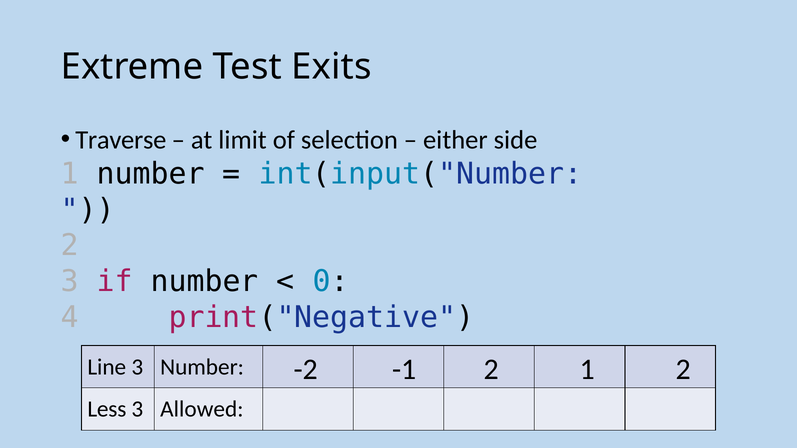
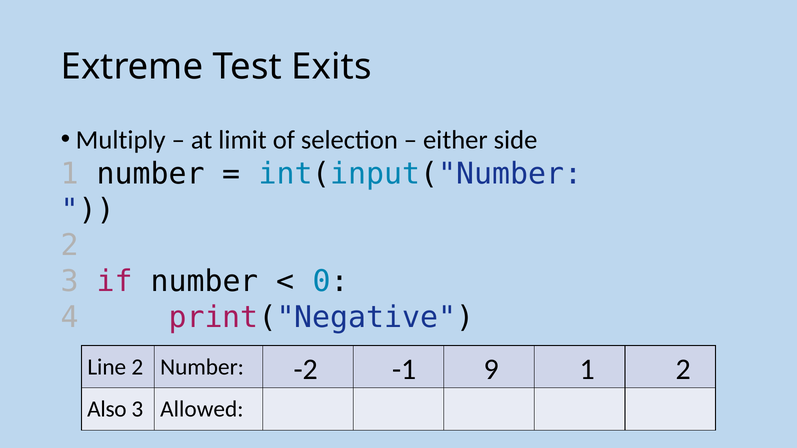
Traverse: Traverse -> Multiply (121, 140)
-1 2: 2 -> 9 (491, 370)
Line 3: 3 -> 2 (137, 367)
Less: Less -> Also (107, 410)
